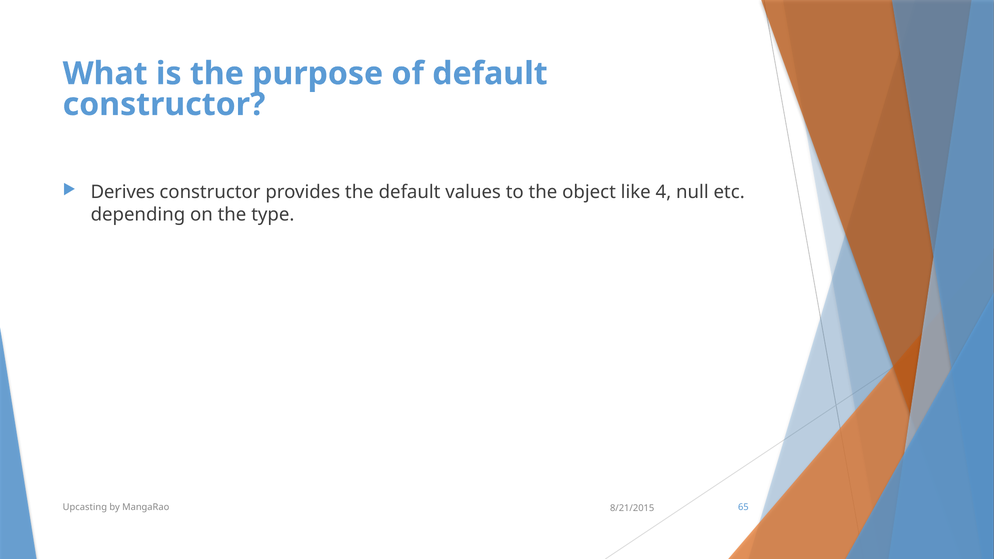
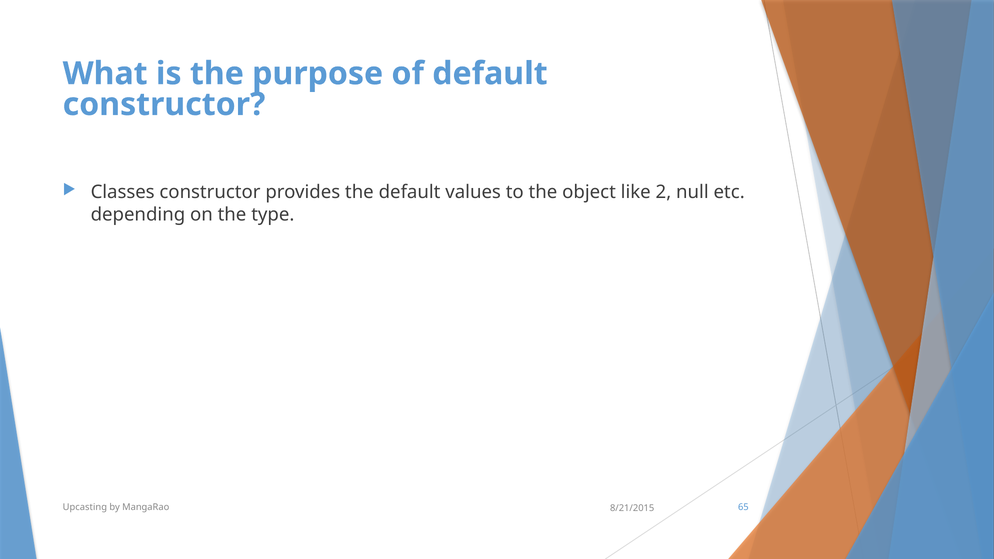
Derives: Derives -> Classes (123, 192)
4: 4 -> 2 (663, 192)
